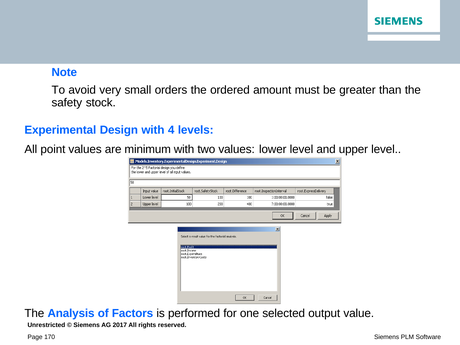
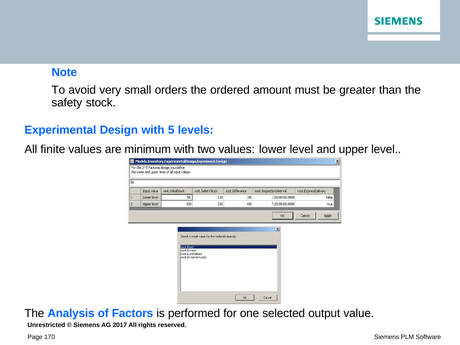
4: 4 -> 5 (171, 130)
point: point -> finite (53, 149)
